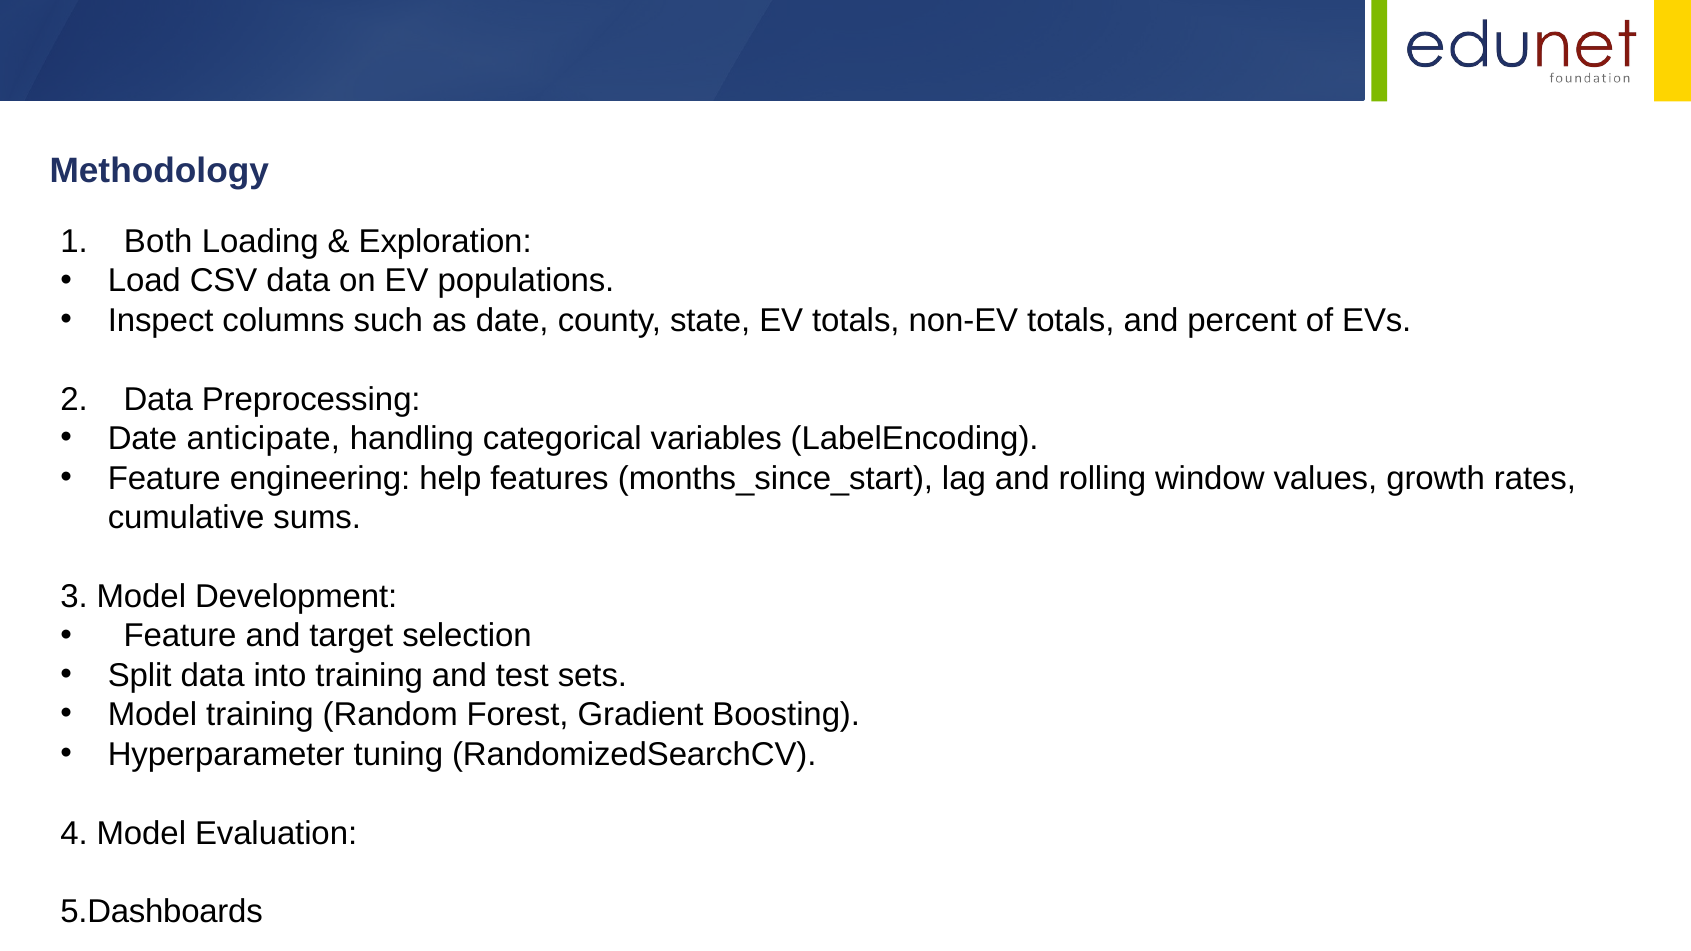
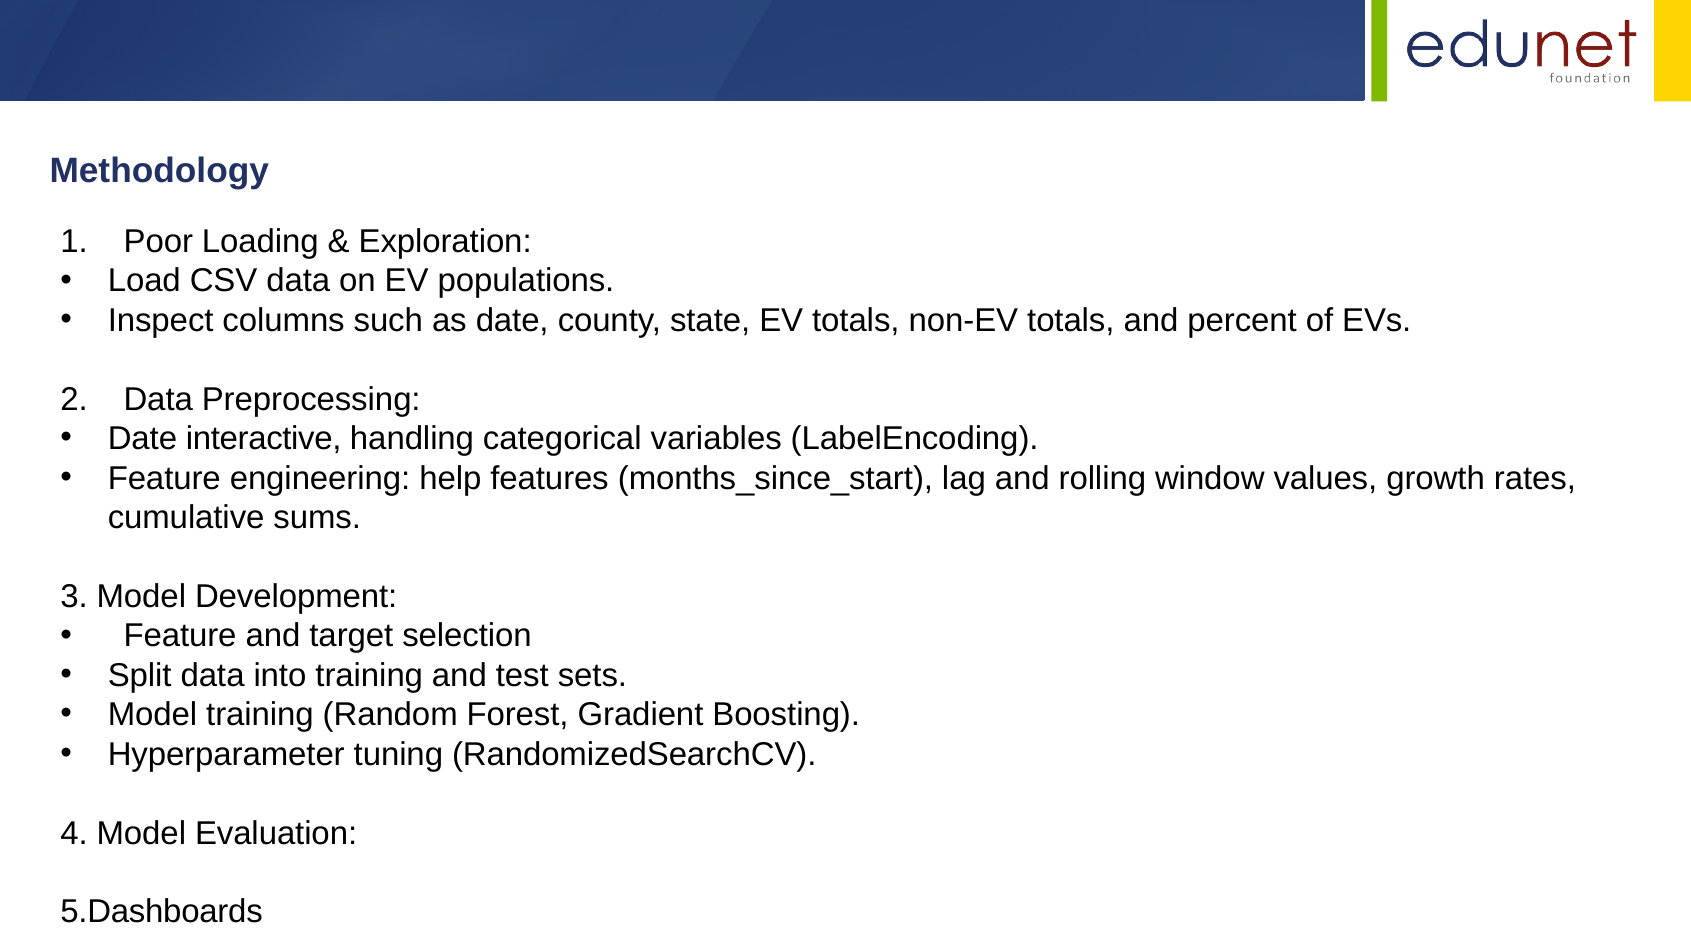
Both: Both -> Poor (158, 242)
anticipate: anticipate -> interactive (264, 439)
